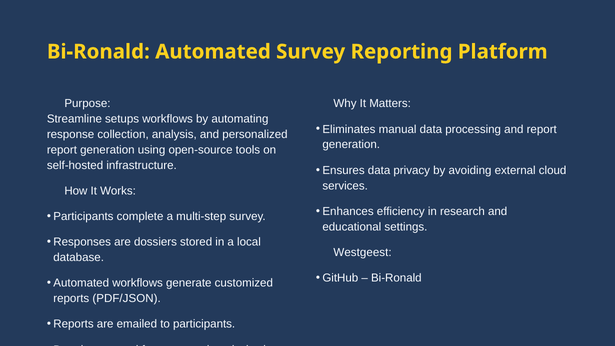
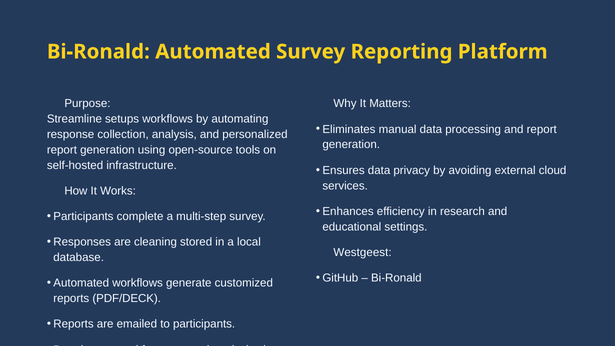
dossiers: dossiers -> cleaning (155, 242)
PDF/JSON: PDF/JSON -> PDF/DECK (127, 298)
